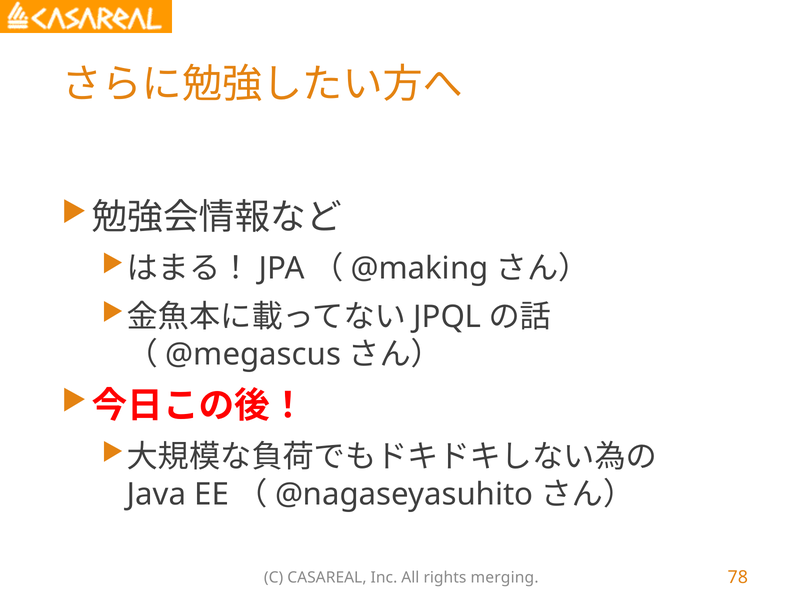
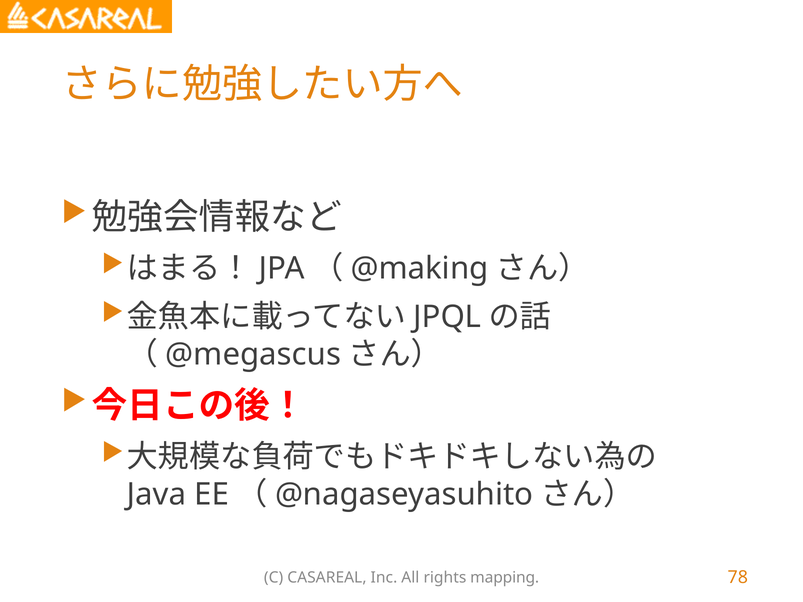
merging: merging -> mapping (505, 578)
